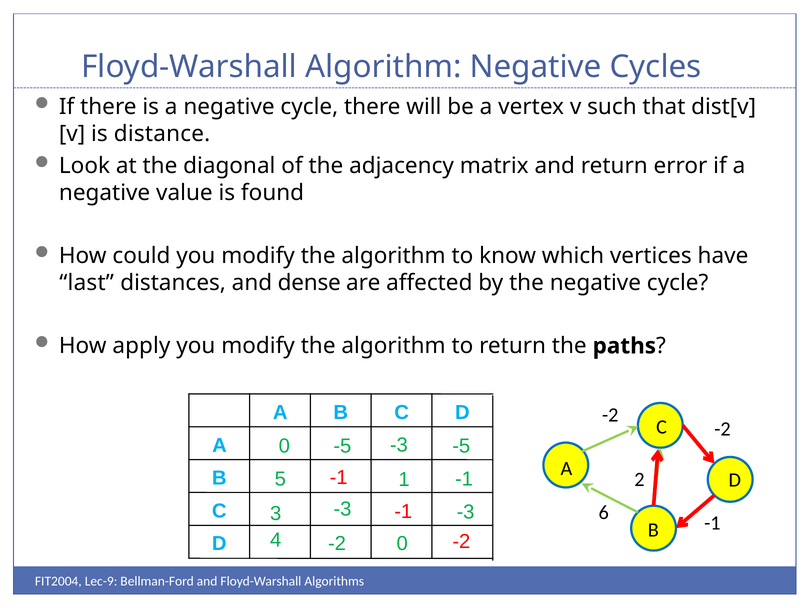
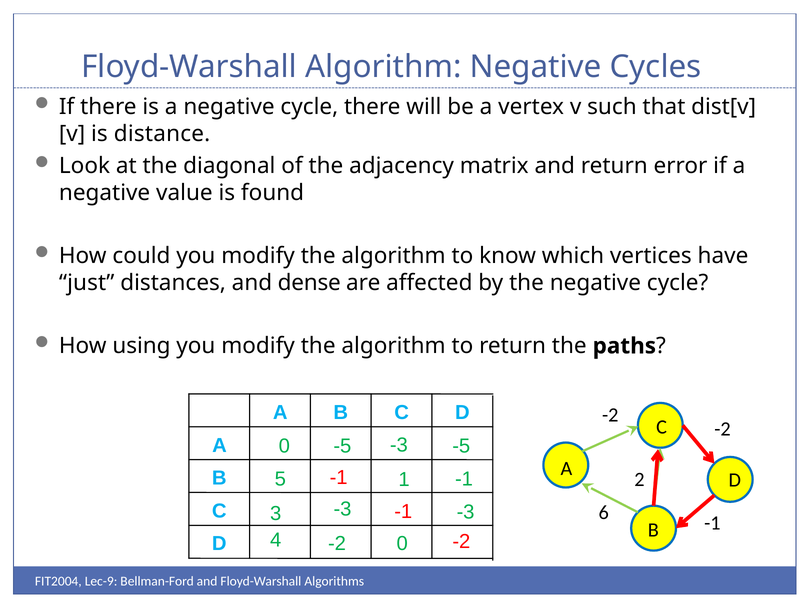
last: last -> just (87, 283)
apply: apply -> using (141, 346)
